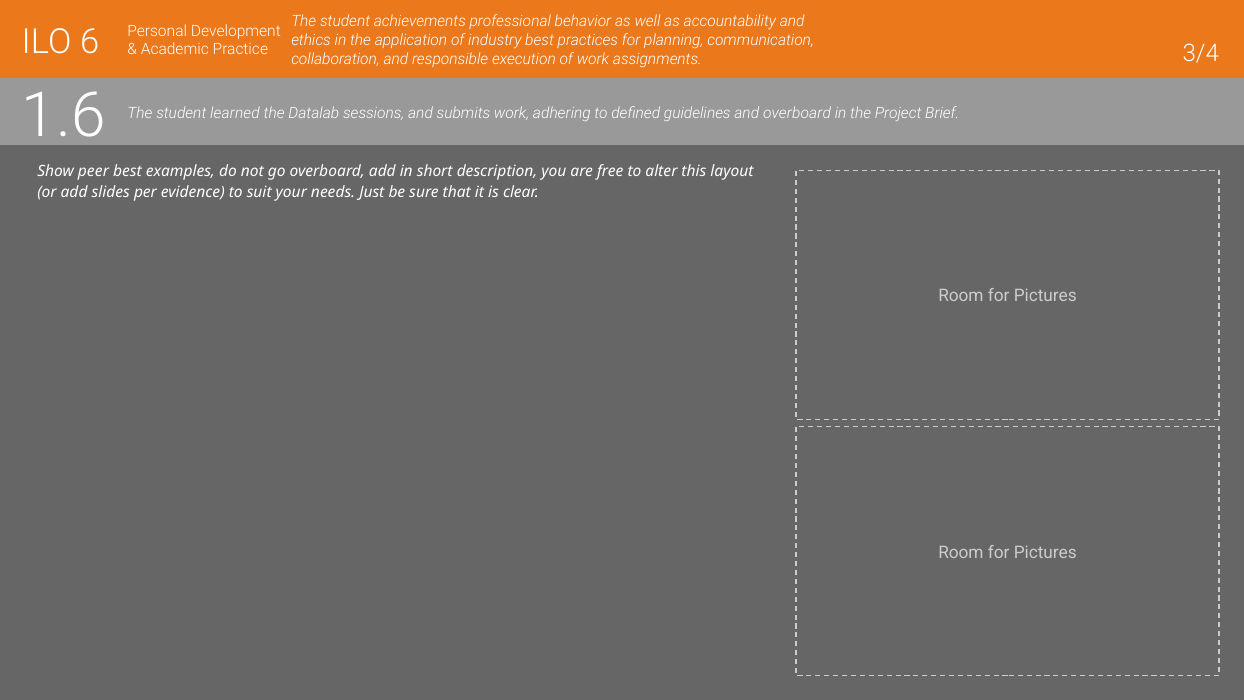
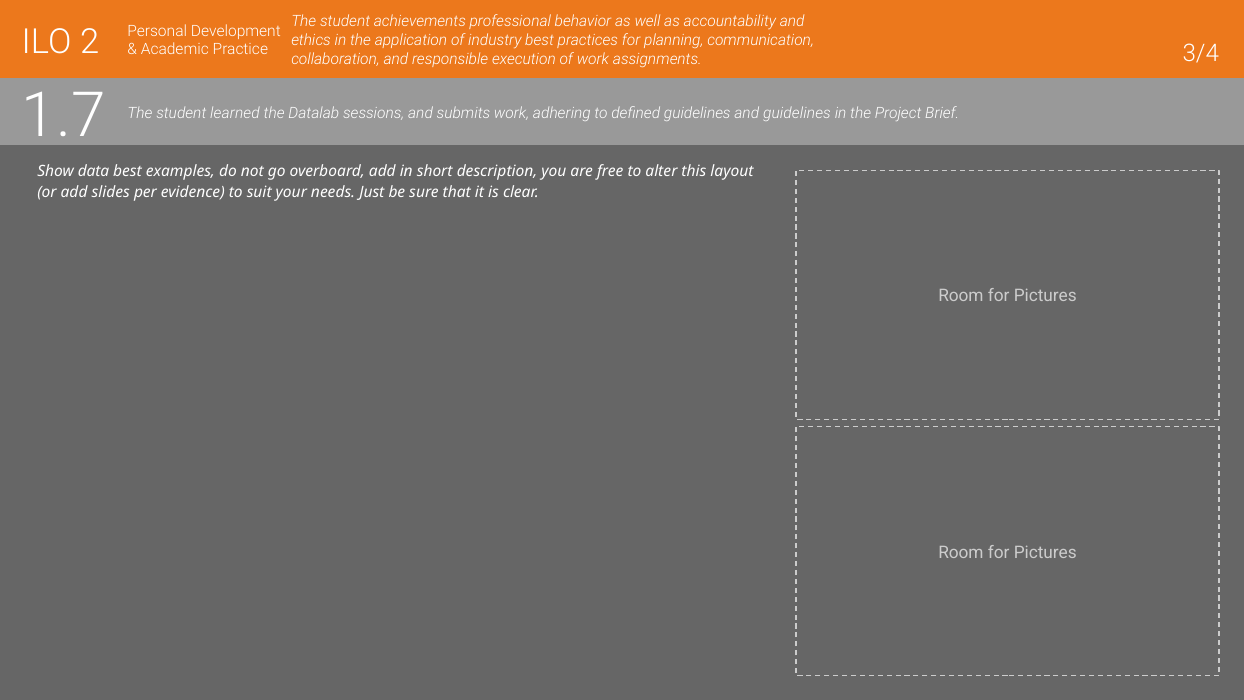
6: 6 -> 2 (90, 42)
1.6: 1.6 -> 1.7 (64, 116)
and overboard: overboard -> guidelines (797, 113)
peer: peer -> data (94, 171)
